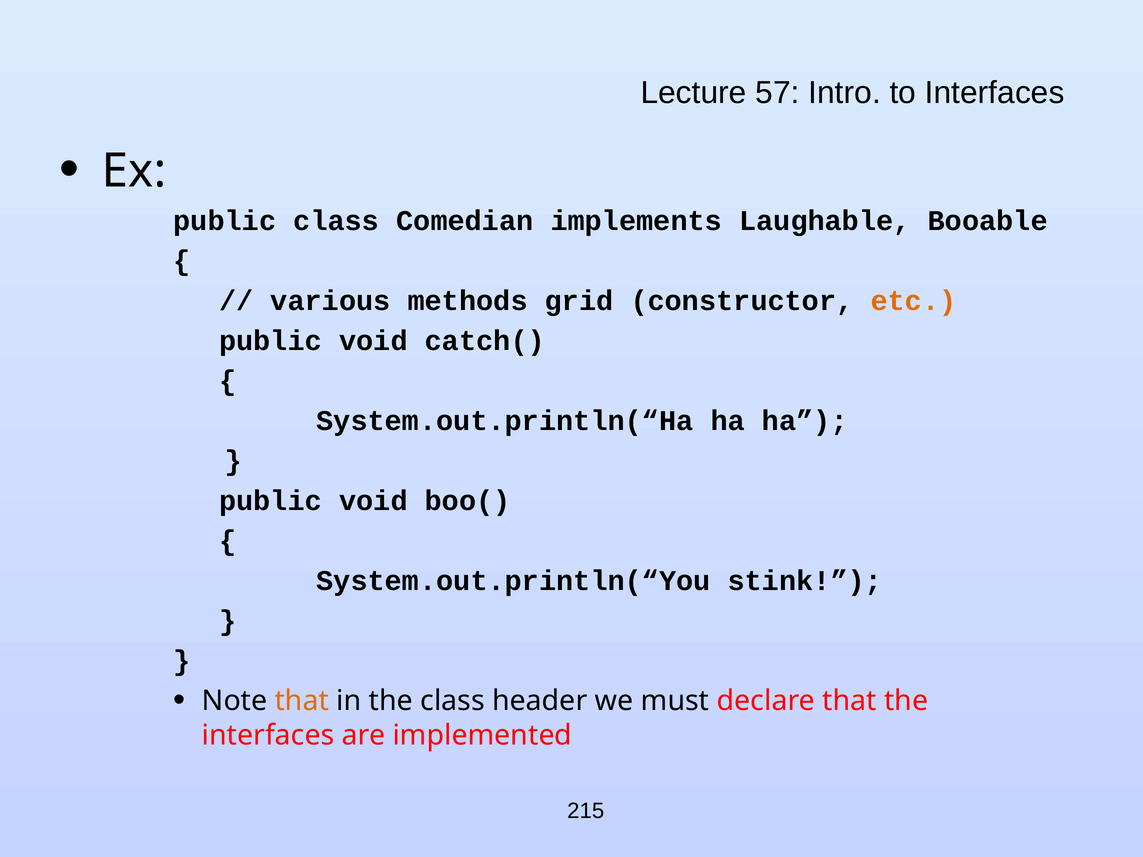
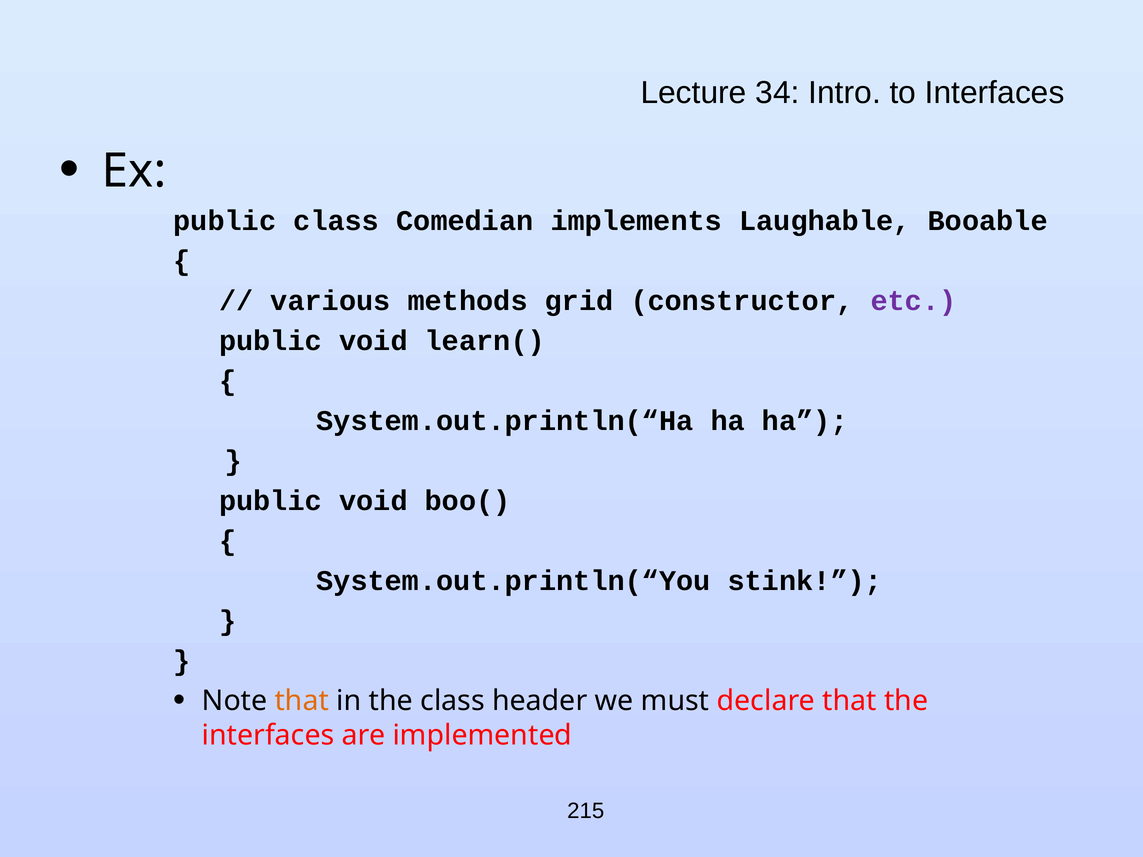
57: 57 -> 34 (777, 93)
etc colour: orange -> purple (913, 301)
catch(: catch( -> learn( (485, 341)
